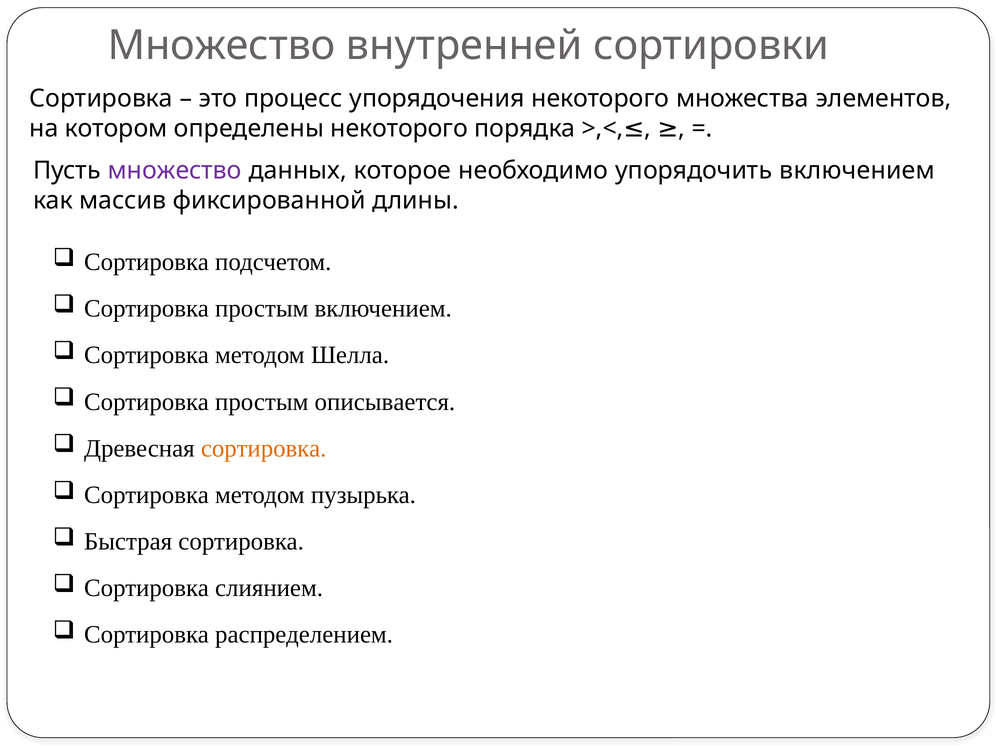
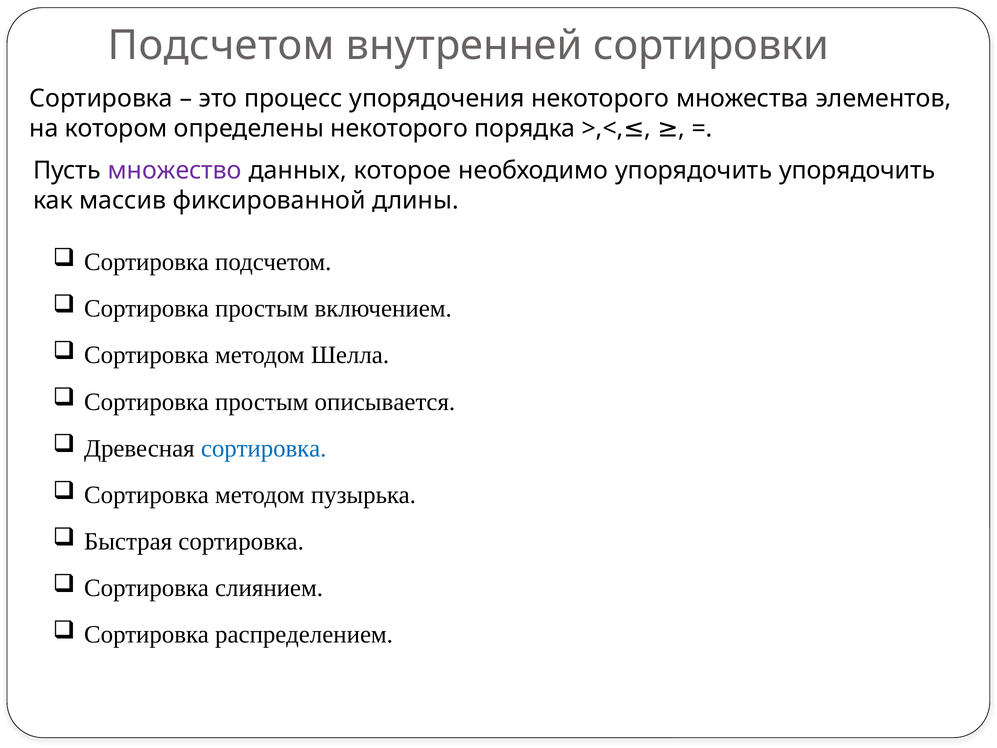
Множество: Множество -> Подсчетом (221, 45)
упорядочить включением: включением -> упорядочить (857, 171)
сортировка colour: orange -> blue (264, 448)
